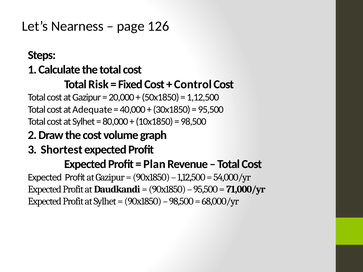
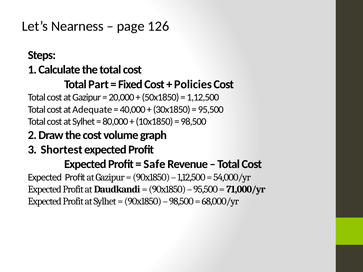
Risk: Risk -> Part (99, 84)
Control: Control -> Policies (193, 84)
Plan: Plan -> Safe (154, 164)
